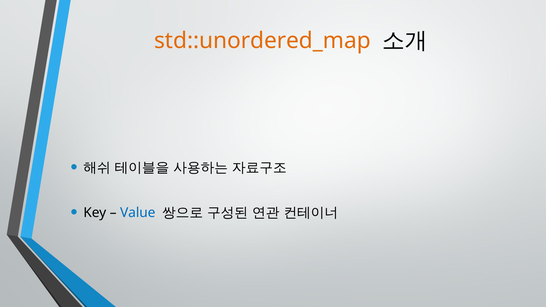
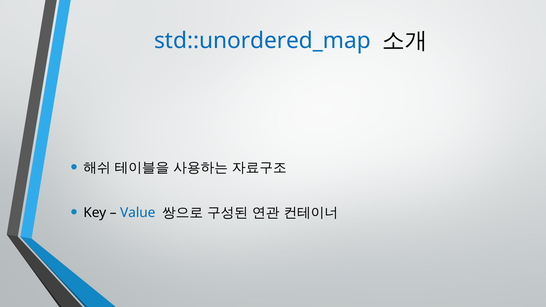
std::unordered_map colour: orange -> blue (262, 41)
